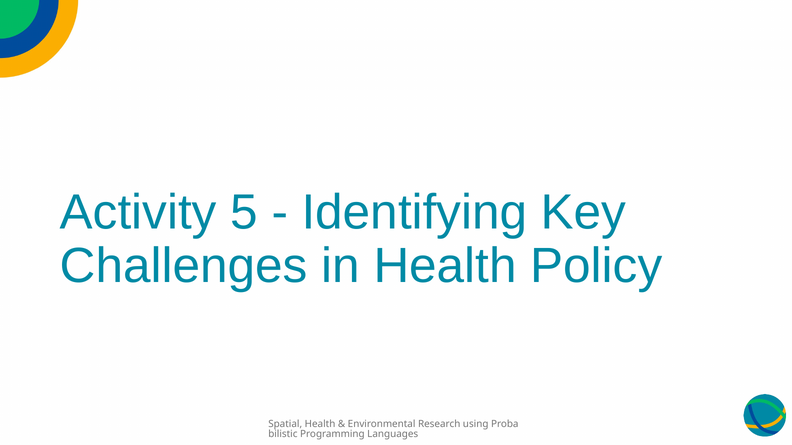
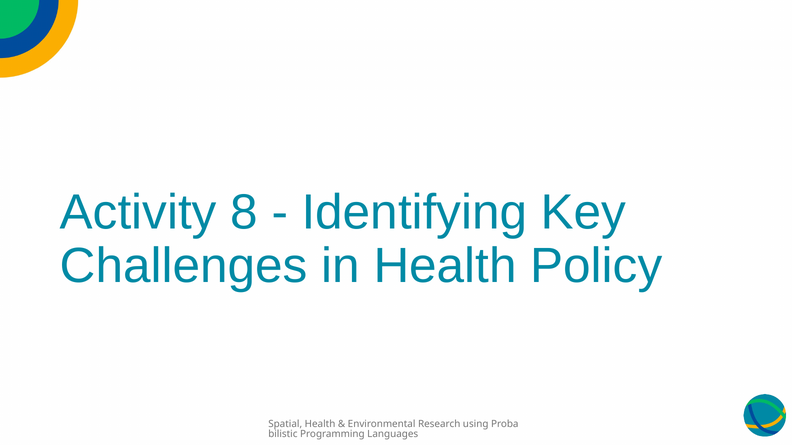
5: 5 -> 8 (244, 213)
